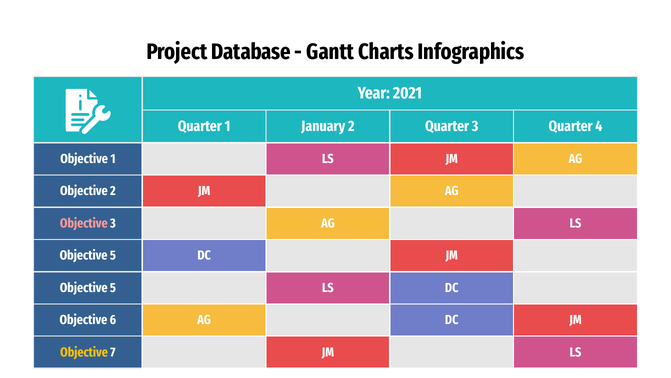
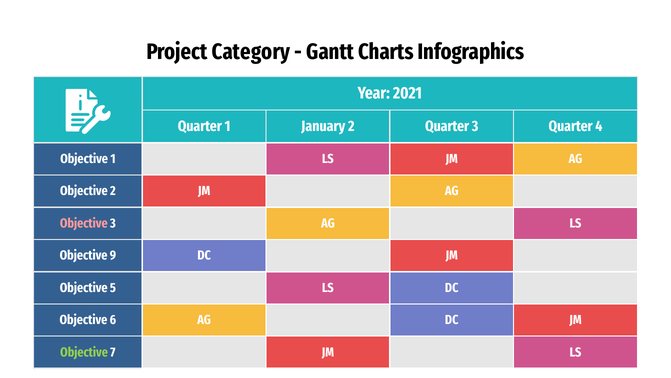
Database: Database -> Category (251, 52)
5: 5 -> 9 (113, 255)
Objective colour: yellow -> light green (84, 352)
